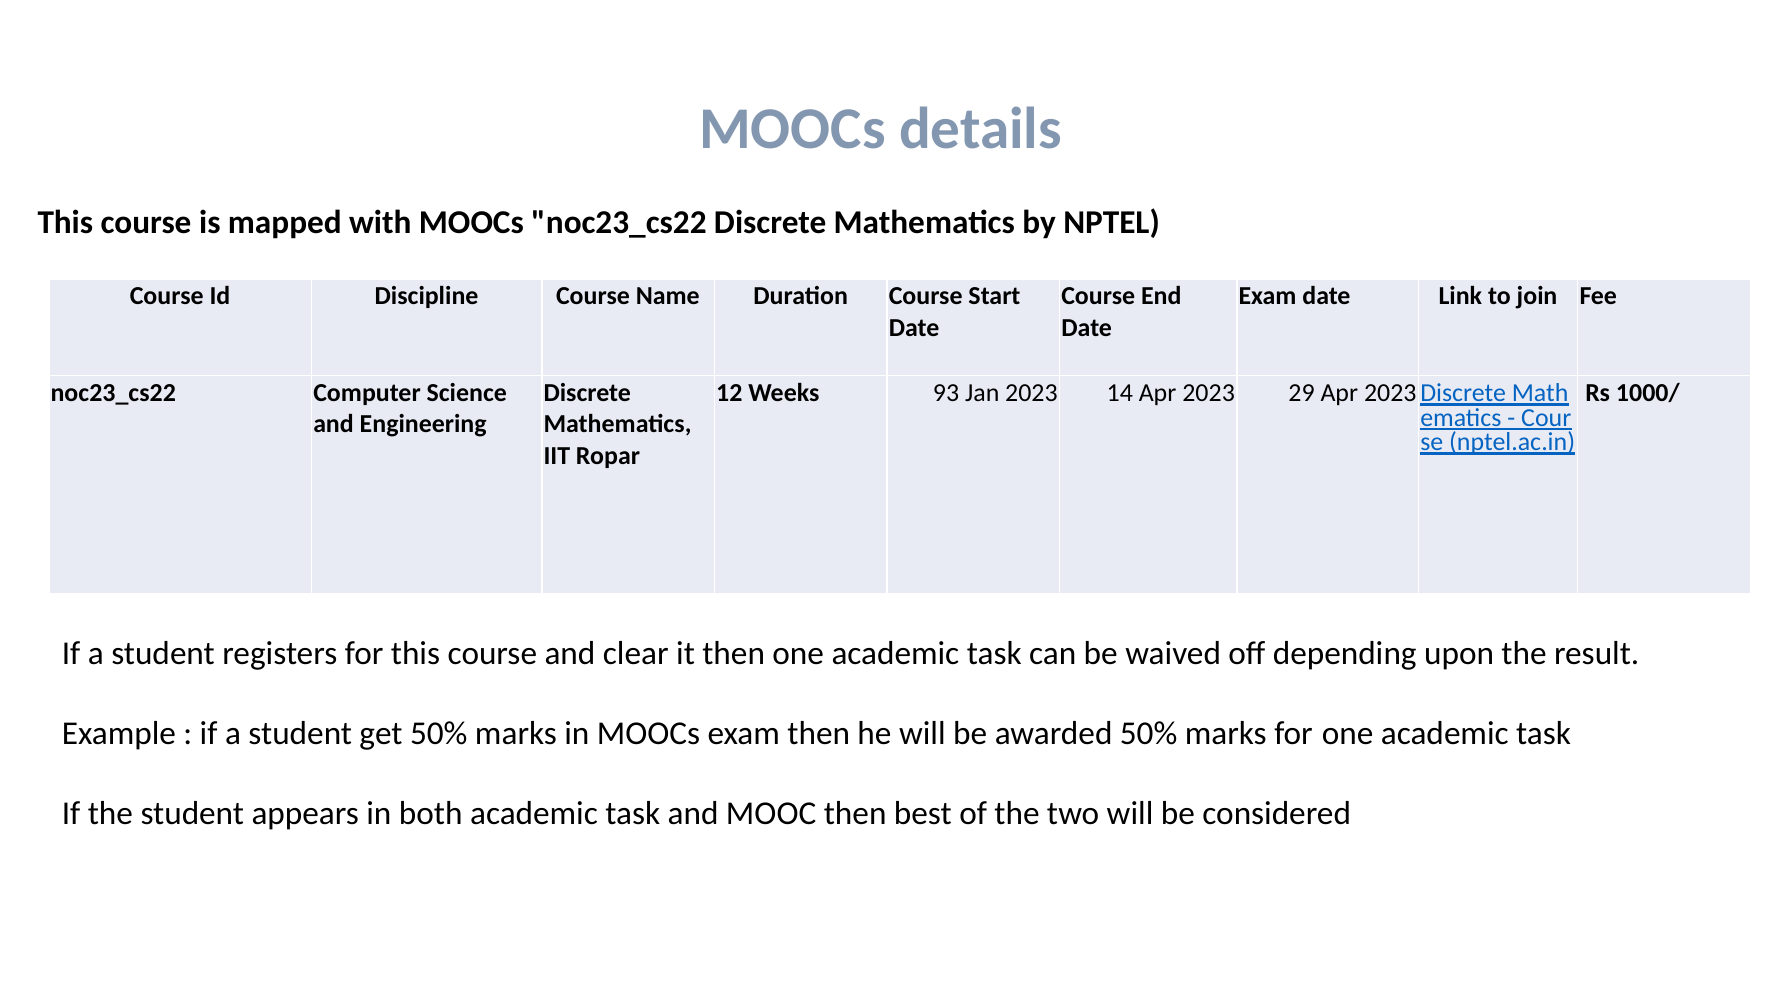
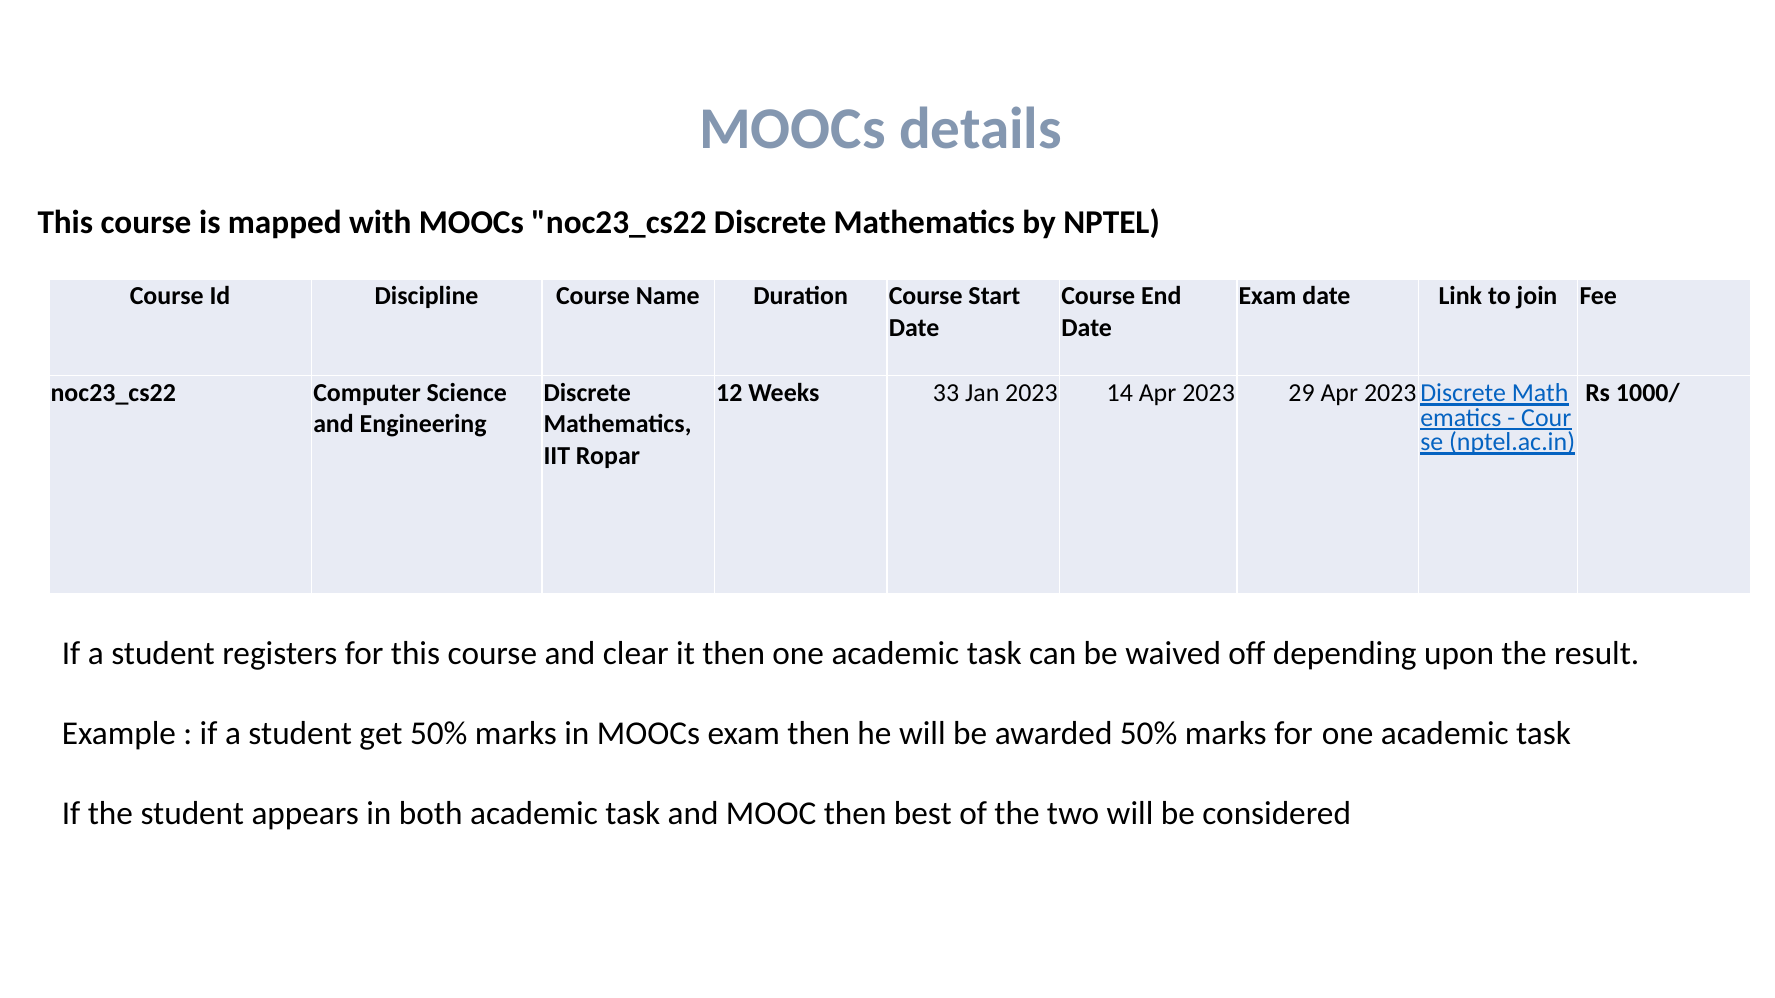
93: 93 -> 33 (946, 393)
